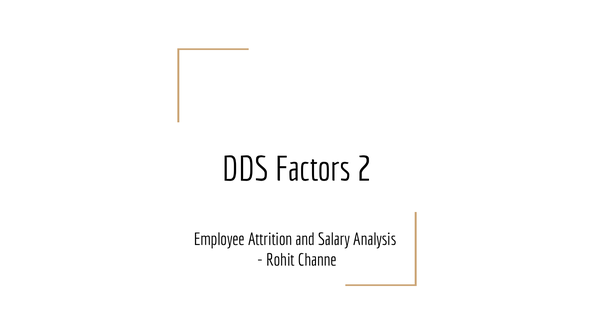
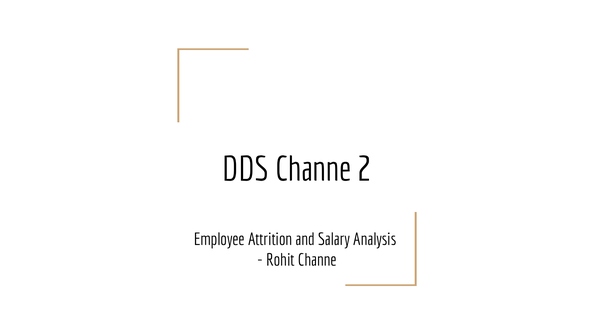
DDS Factors: Factors -> Channe (313, 169)
